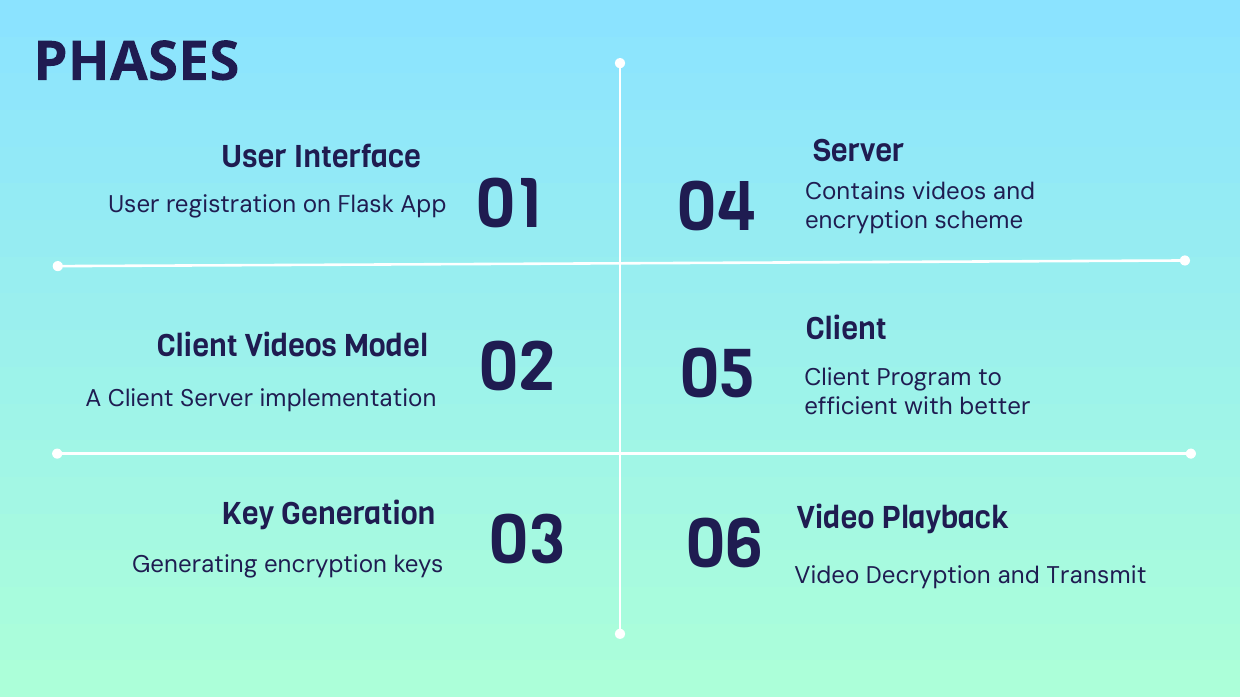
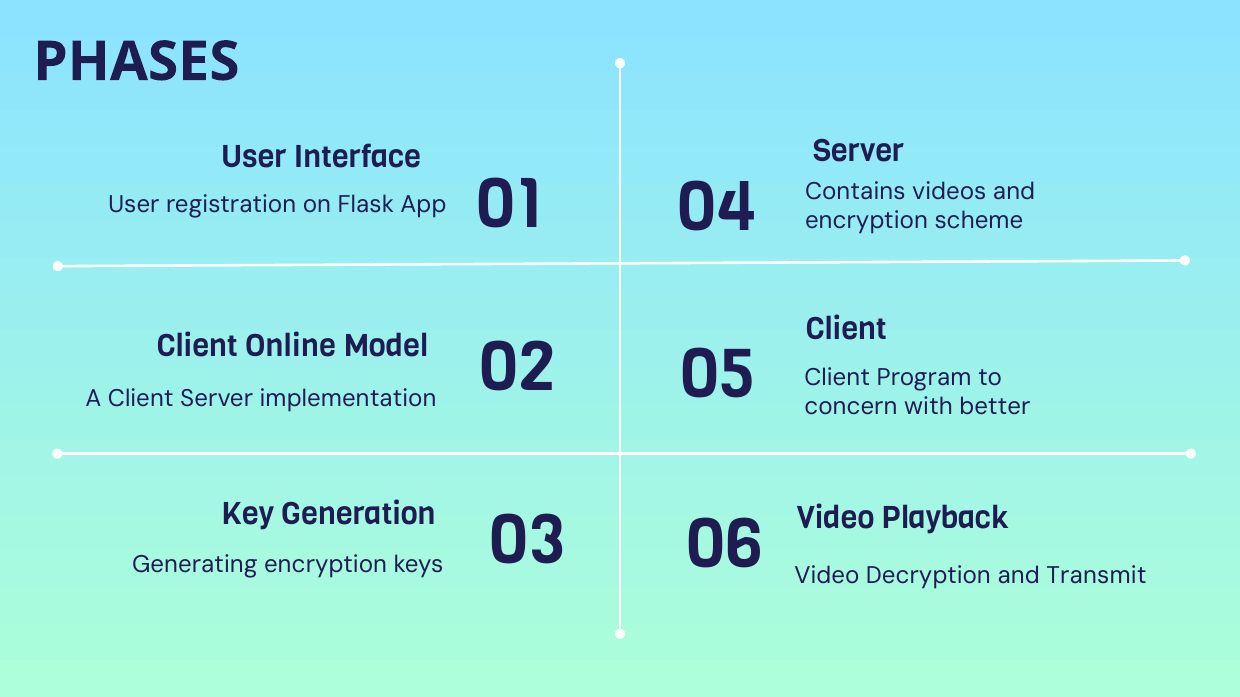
Client Videos: Videos -> Online (291, 346)
efficient: efficient -> concern (851, 407)
